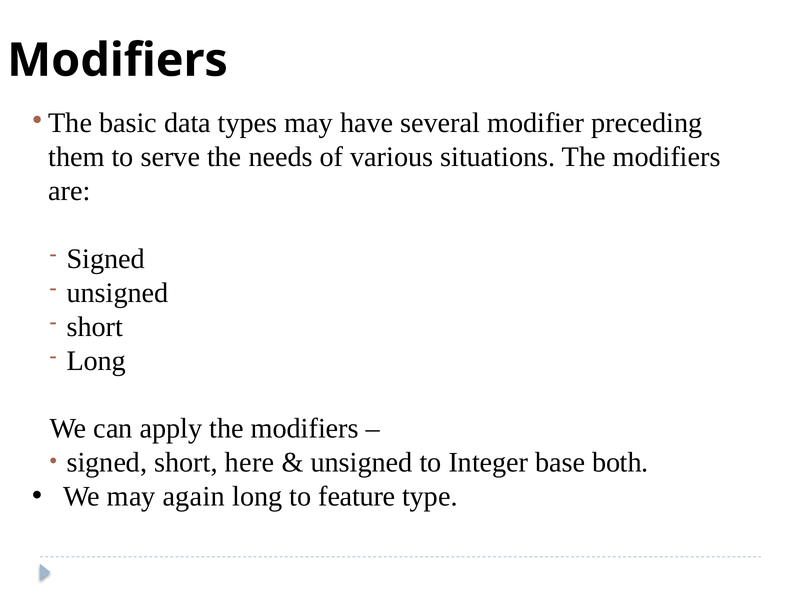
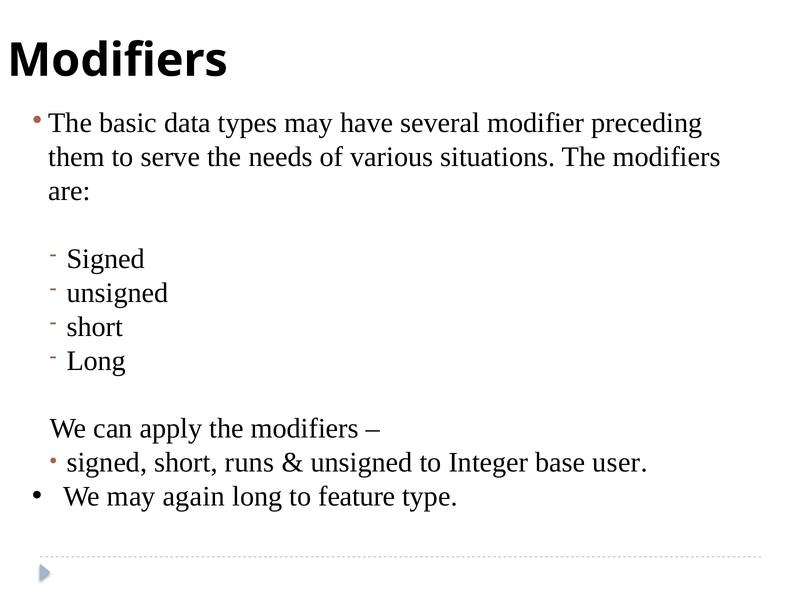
here: here -> runs (250, 462)
both: both -> user (620, 462)
